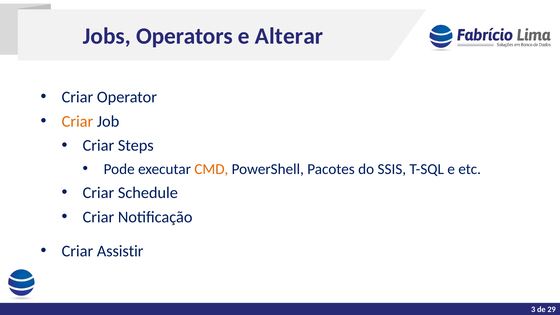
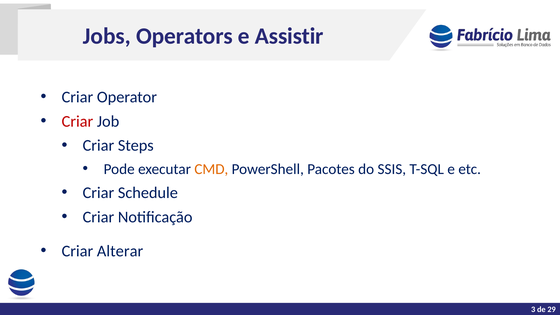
Alterar: Alterar -> Assistir (289, 36)
Criar colour: orange -> red (77, 121)
Assistir: Assistir -> Alterar (120, 251)
